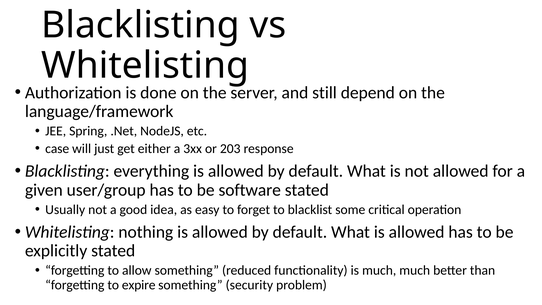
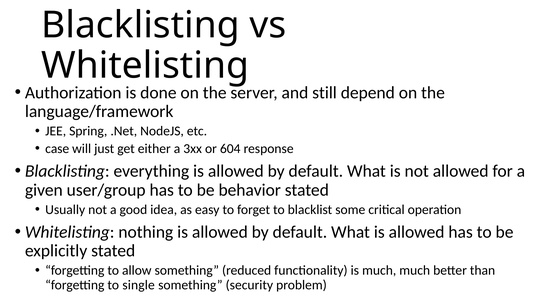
203: 203 -> 604 (230, 149)
software: software -> behavior (250, 190)
expire: expire -> single (139, 285)
